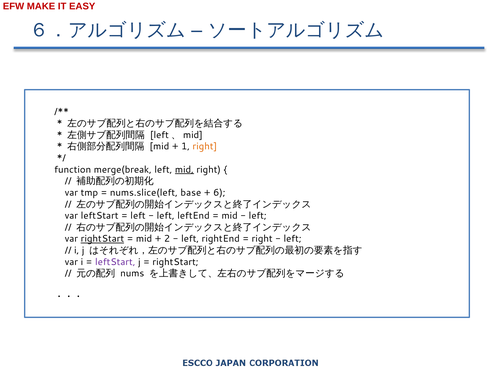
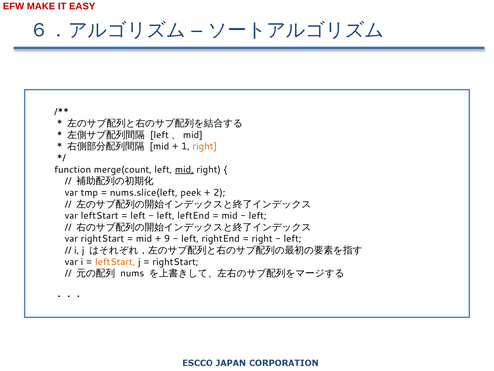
merge(break: merge(break -> merge(count (123, 169)
base: base -> peek (191, 192)
6: 6 -> 2 (219, 192)
rightStart underline: present -> none (102, 239)
2: 2 -> 9 (167, 239)
leftStart colour: purple -> orange (115, 262)
